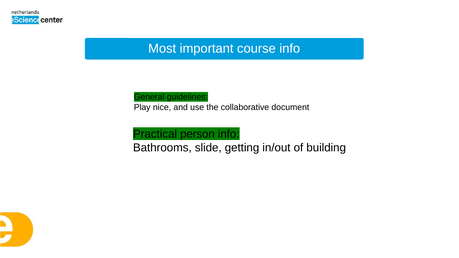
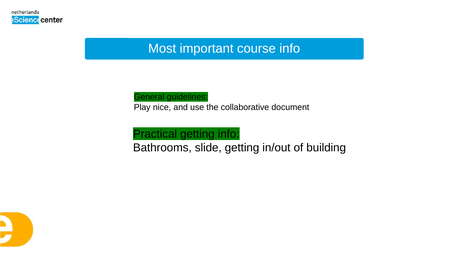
Practical person: person -> getting (197, 134)
